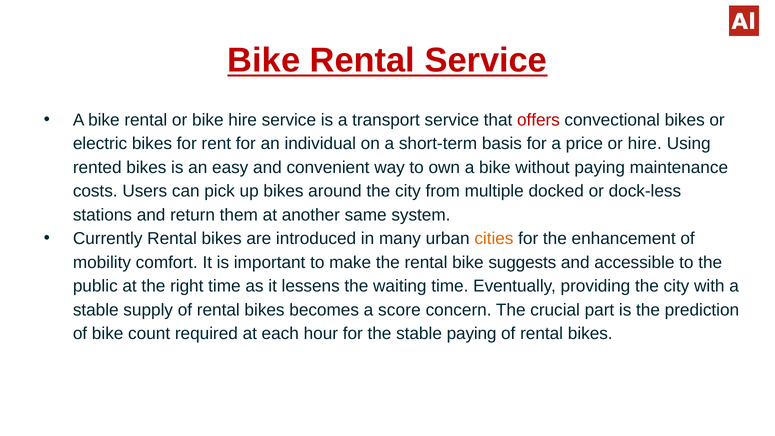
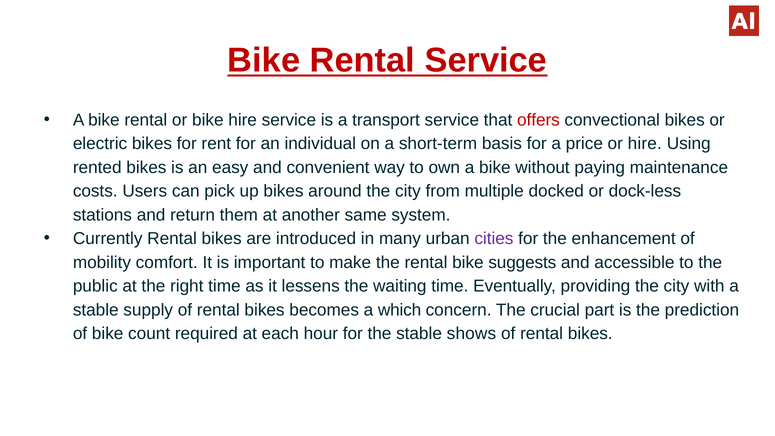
cities colour: orange -> purple (494, 239)
score: score -> which (400, 310)
stable paying: paying -> shows (471, 334)
